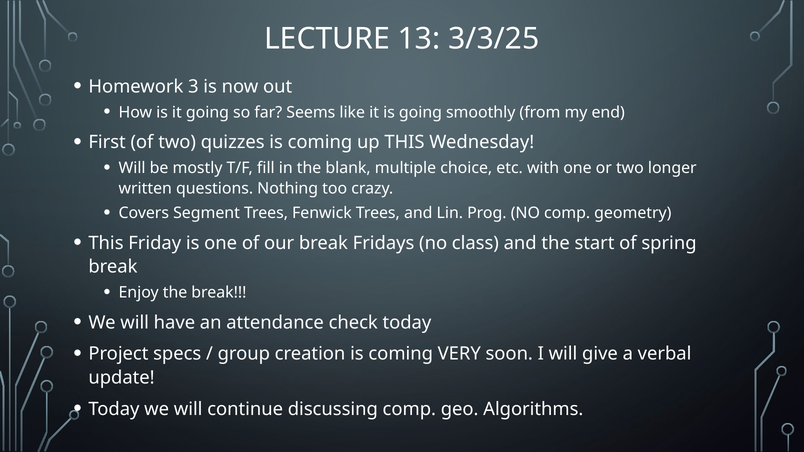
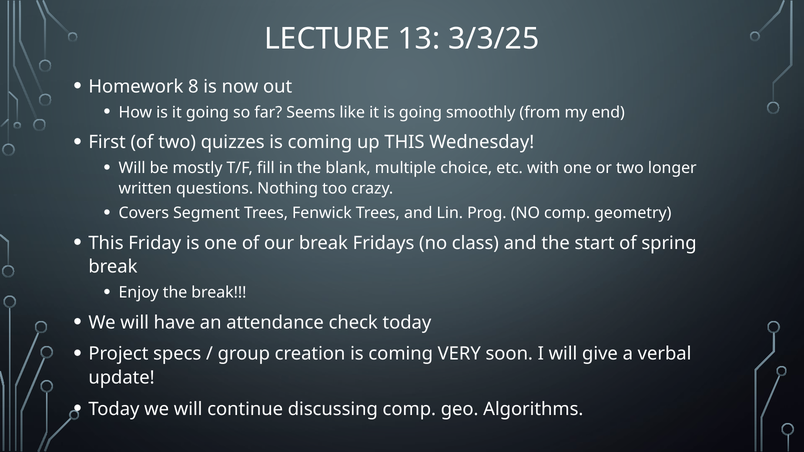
3: 3 -> 8 (193, 87)
